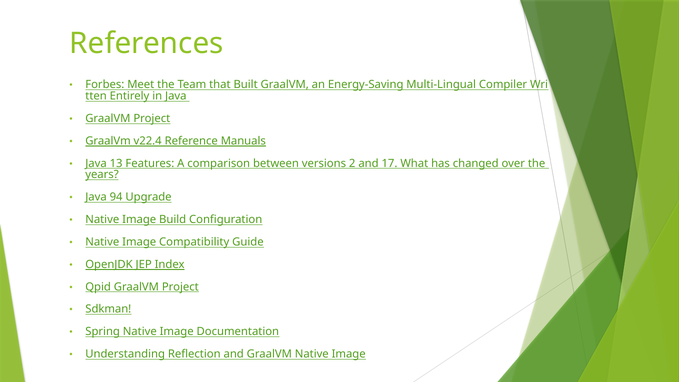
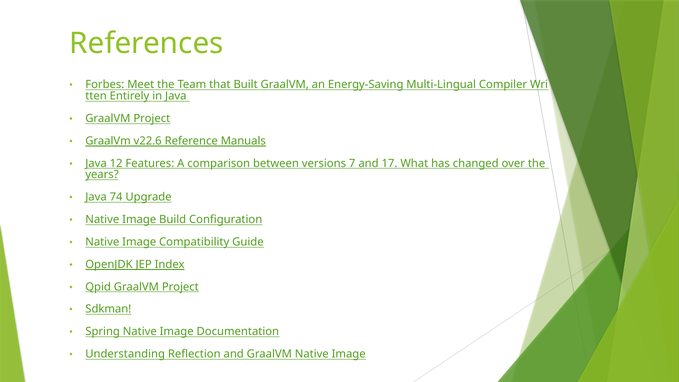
v22.4: v22.4 -> v22.6 (148, 141)
13: 13 -> 12 (116, 163)
2: 2 -> 7 (352, 163)
94: 94 -> 74 (116, 197)
